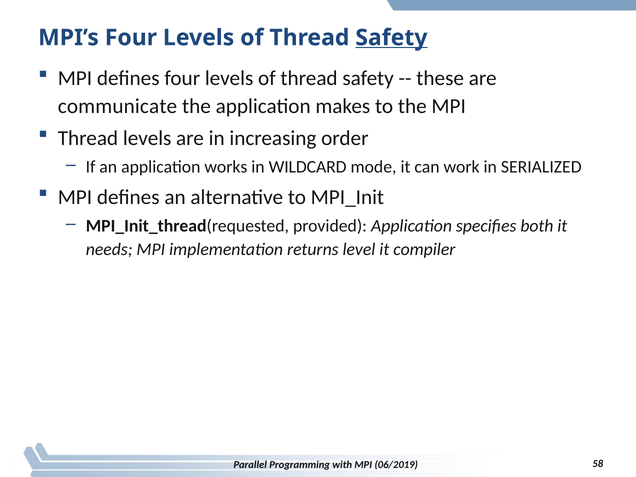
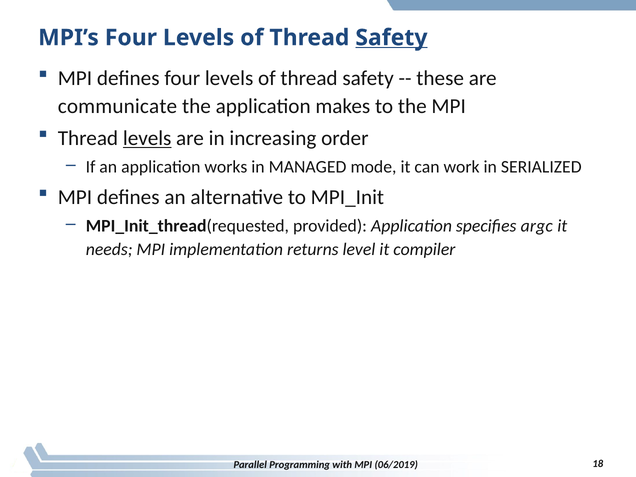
levels underline: none -> present (147, 138)
WILDCARD: WILDCARD -> MANAGED (308, 167)
both: both -> argc (537, 226)
58: 58 -> 18 (598, 464)
